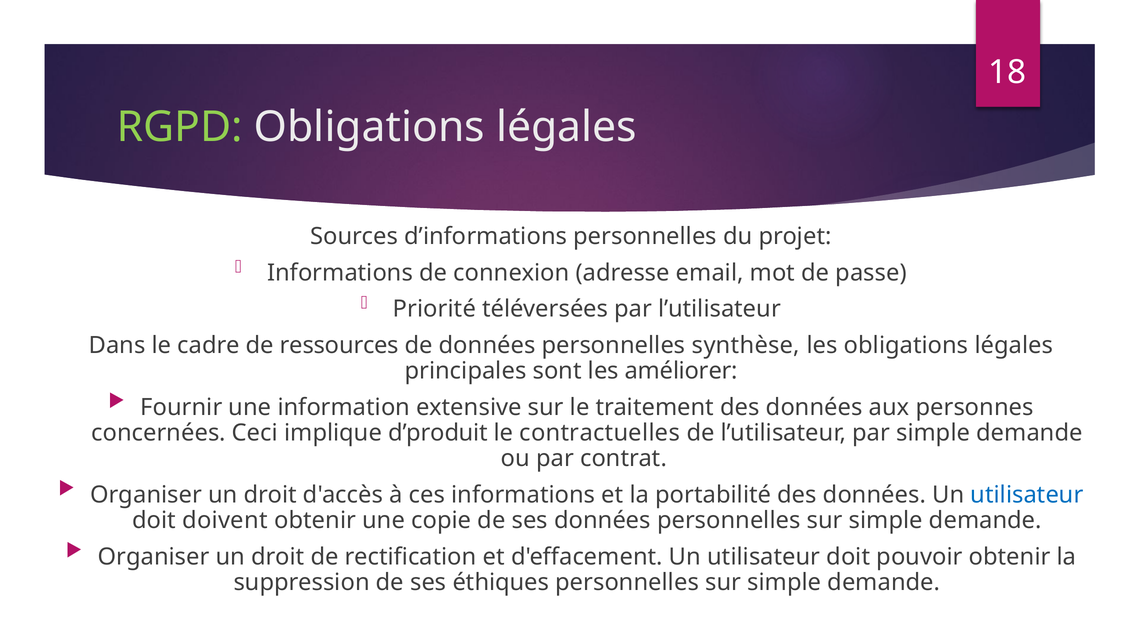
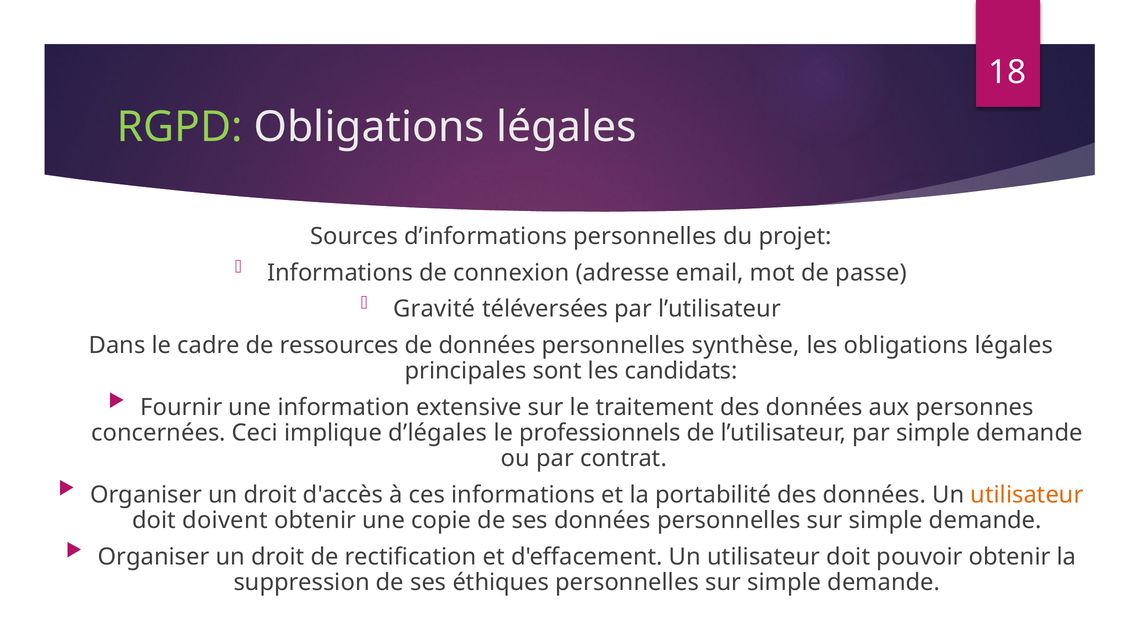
Priorité: Priorité -> Gravité (434, 309)
améliorer: améliorer -> candidats (681, 371)
d’produit: d’produit -> d’légales (438, 433)
contractuelles: contractuelles -> professionnels (600, 433)
utilisateur colour: blue -> orange (1027, 495)
